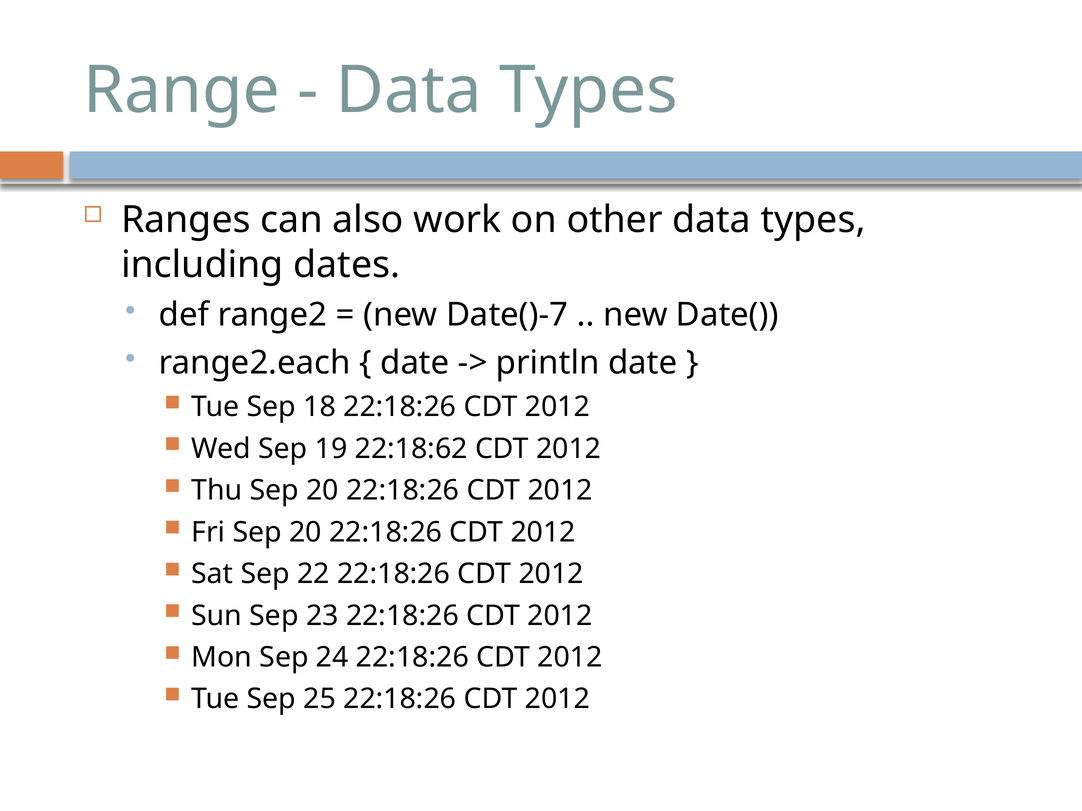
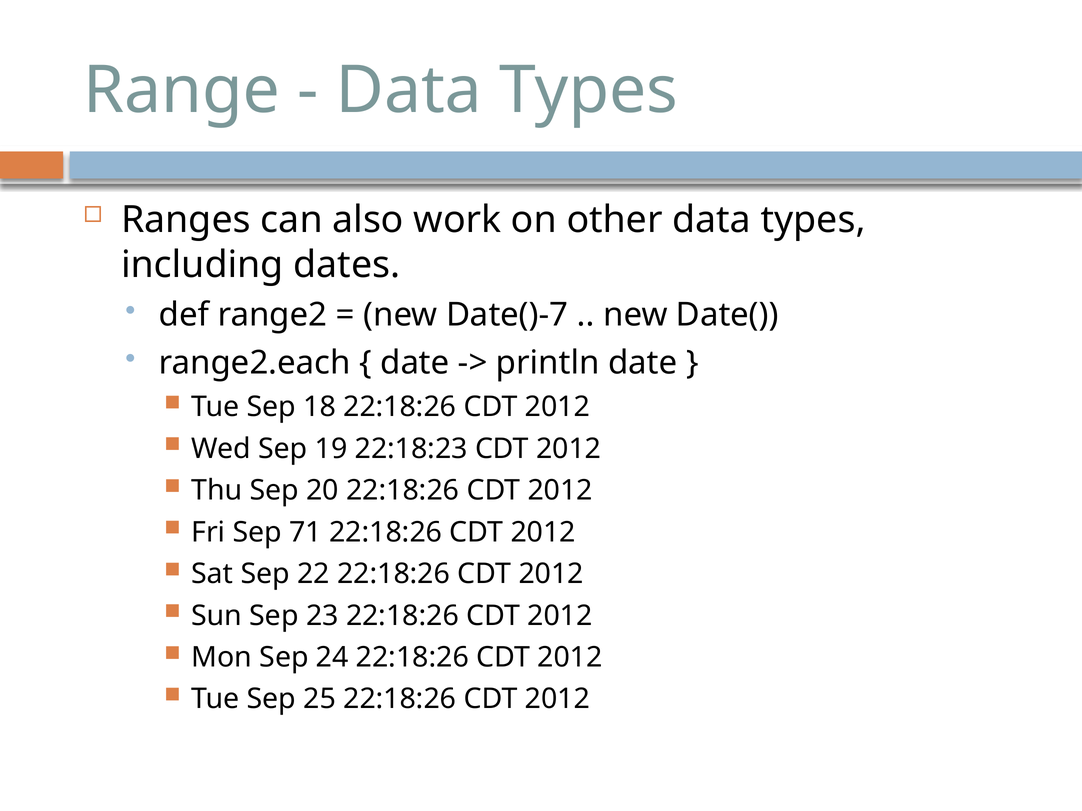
22:18:62: 22:18:62 -> 22:18:23 (411, 449)
Fri Sep 20: 20 -> 71 (306, 533)
